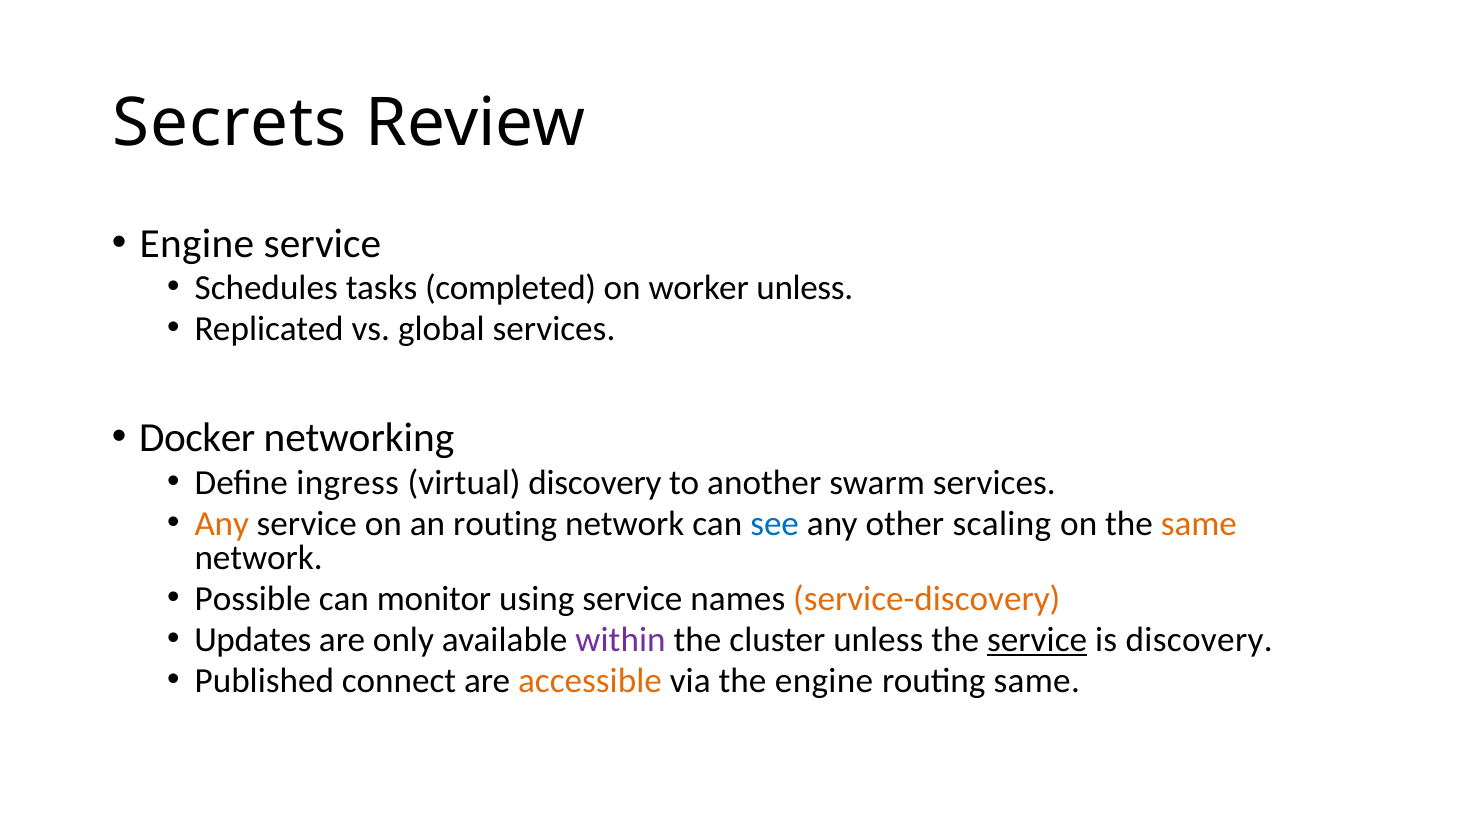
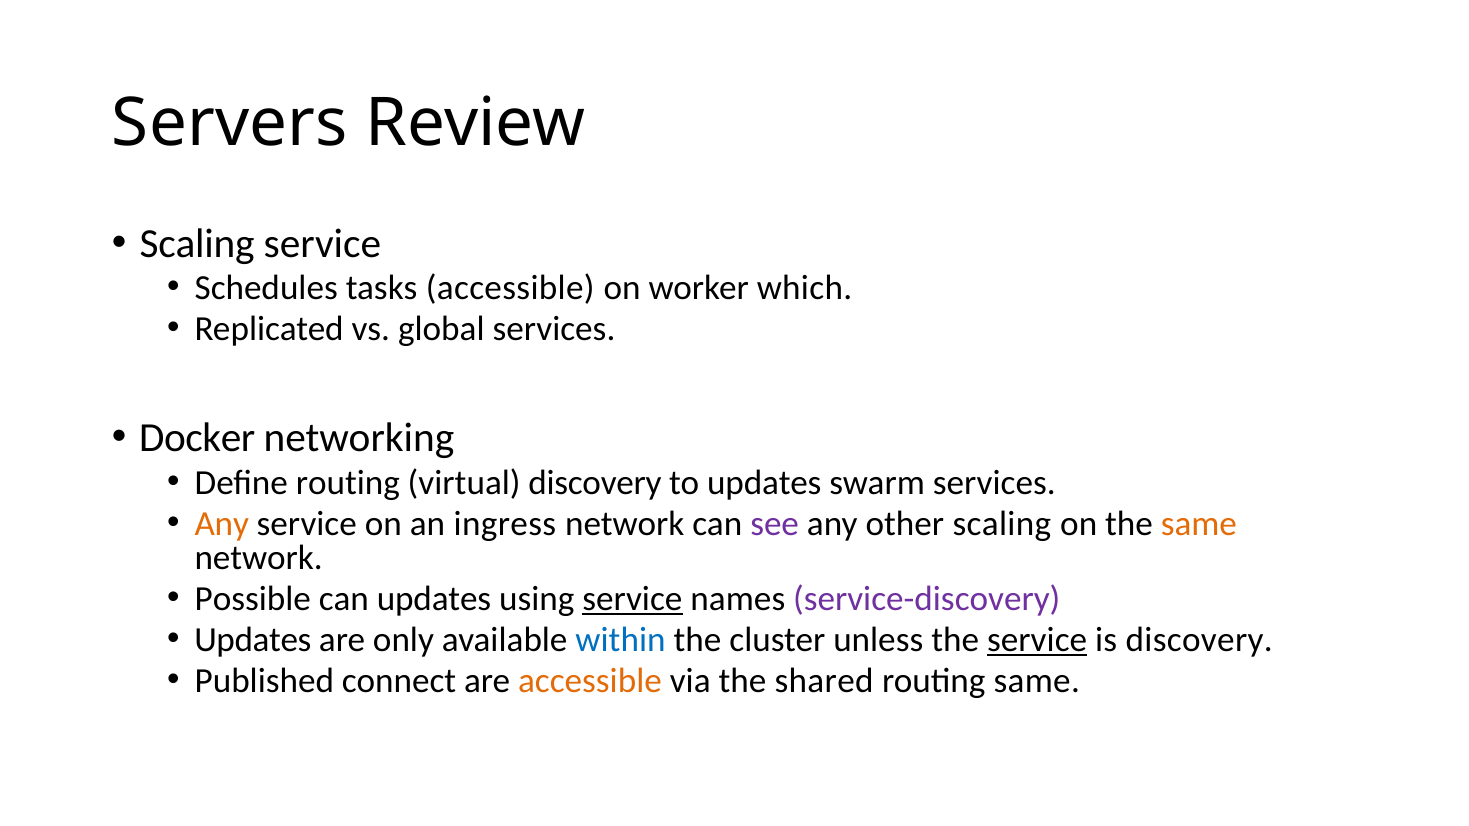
Secrets: Secrets -> Servers (230, 123)
Engine: Engine -> Scaling (197, 244)
tasks completed: completed -> accessible (510, 288)
worker unless: unless -> which (804, 288)
Define ingress: ingress -> routing (348, 483)
to another: another -> updates (764, 483)
an routing: routing -> ingress (505, 524)
see colour: blue -> purple (775, 524)
can monitor: monitor -> updates (434, 599)
service underline: none -> present (632, 599)
service-discovery colour: orange -> purple (927, 599)
within colour: purple -> blue (621, 640)
the engine: engine -> shared (824, 681)
